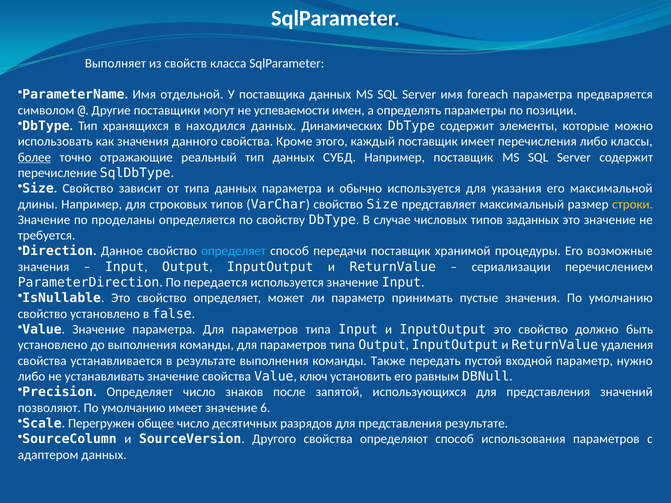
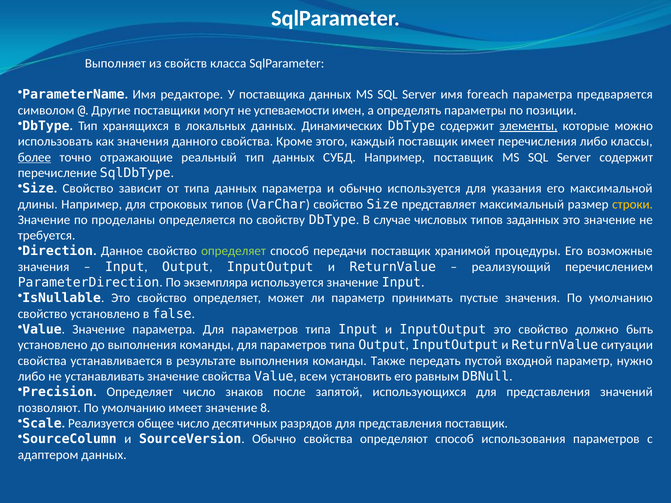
отдельной: отдельной -> редакторе (192, 95)
находился: находился -> локальных (216, 126)
элементы underline: none -> present (528, 126)
определяет colour: light blue -> light green (234, 251)
сериализации: сериализации -> реализующий (511, 267)
передается: передается -> экземпляра (216, 283)
удаления: удаления -> ситуации (627, 345)
ключ: ключ -> всем (313, 377)
6: 6 -> 8 (265, 408)
Перегружен: Перегружен -> Реализуется (101, 424)
представления результате: результате -> поставщик (476, 424)
SourceVersion Другого: Другого -> Обычно (274, 439)
